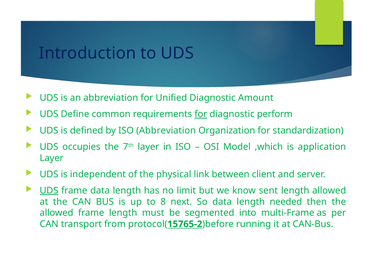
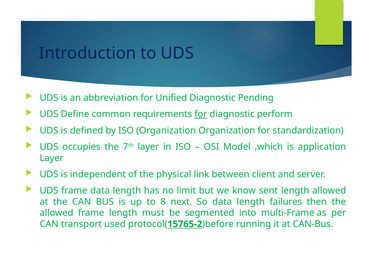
Amount: Amount -> Pending (256, 98)
ISO Abbreviation: Abbreviation -> Organization (166, 130)
UDS underline: present -> none (49, 191)
needed: needed -> failures (286, 202)
from: from -> used (115, 224)
